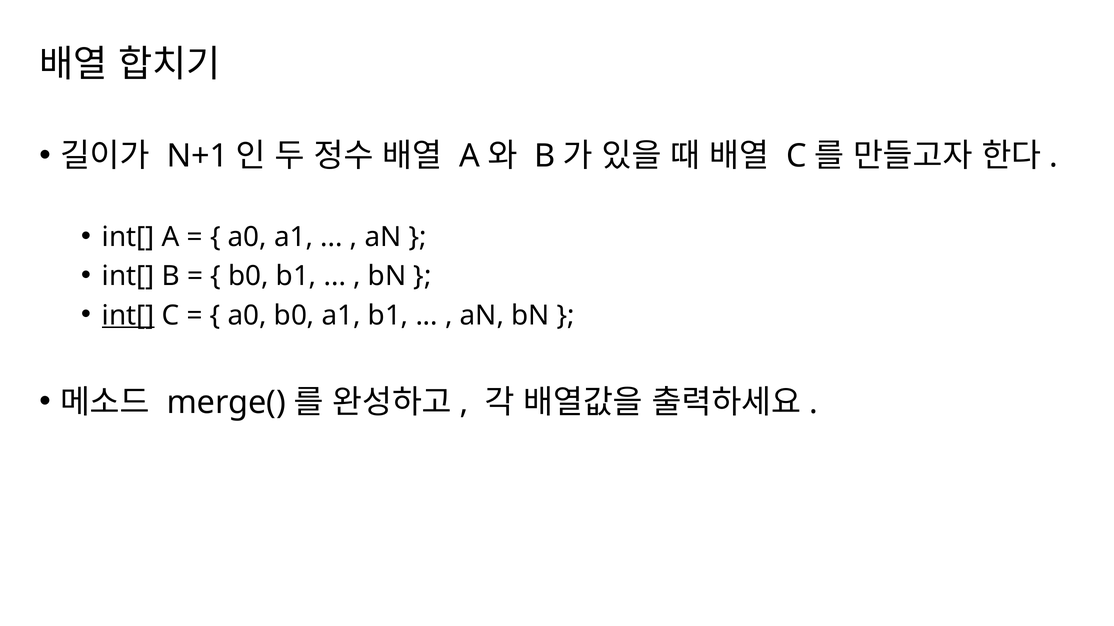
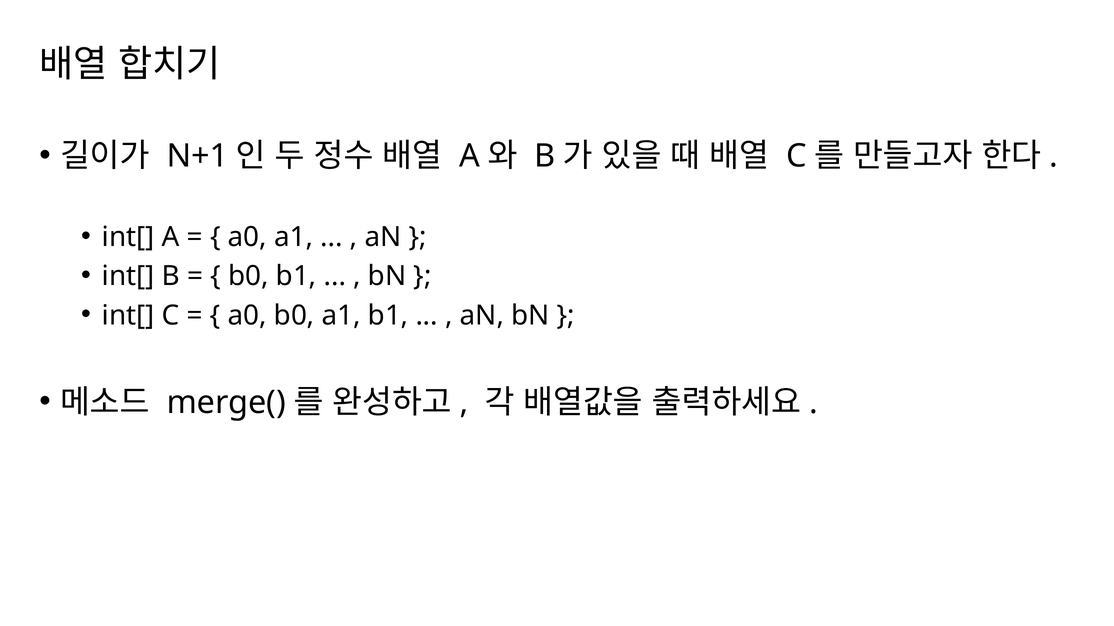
int[ underline: present -> none (128, 316)
